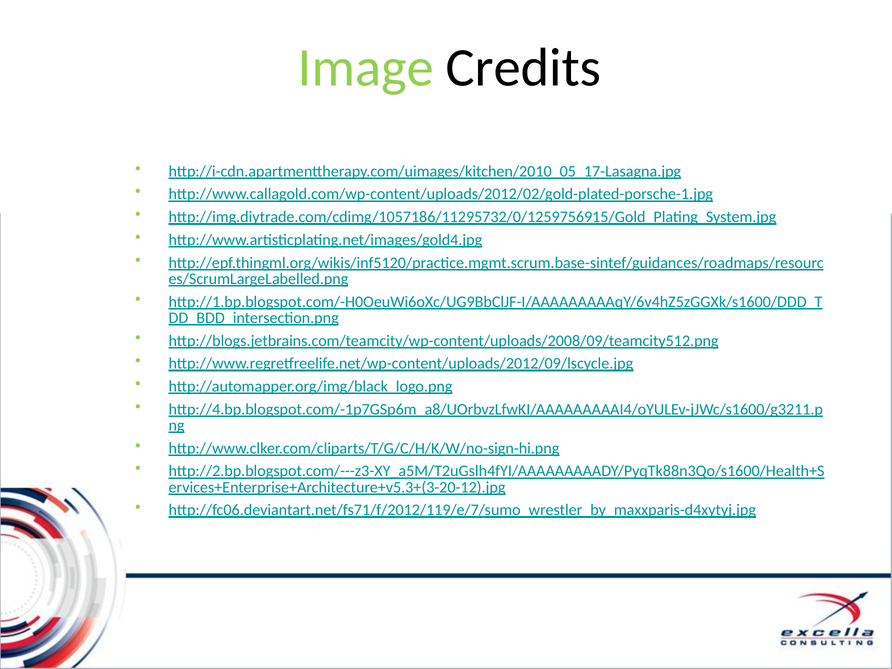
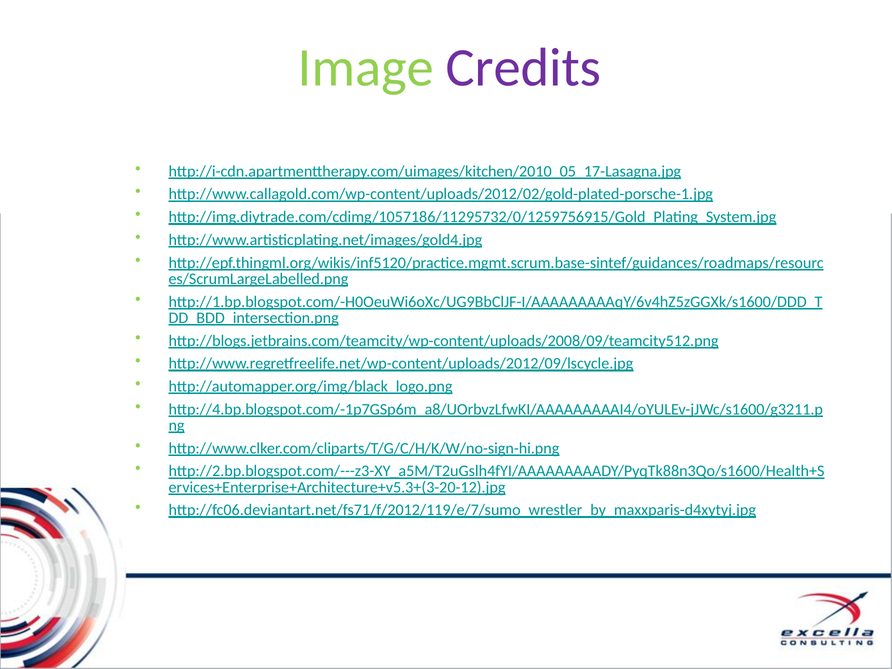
Credits colour: black -> purple (524, 68)
